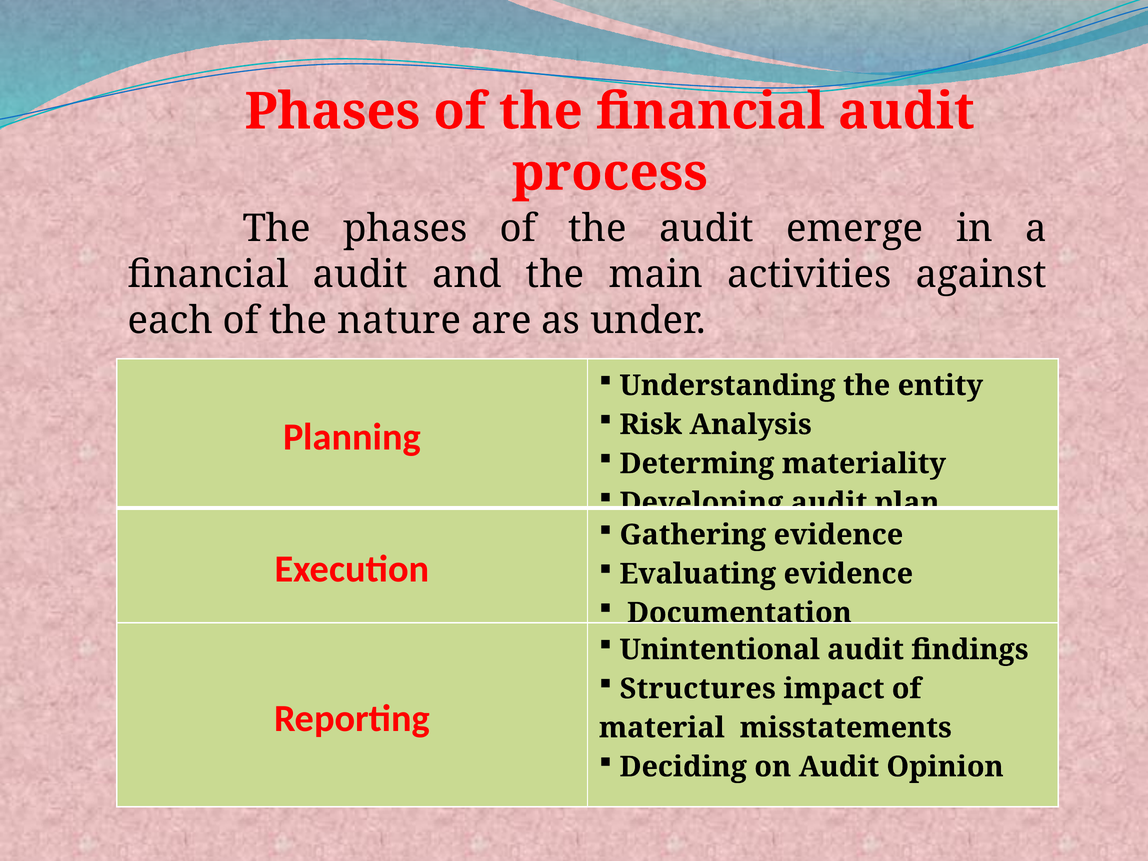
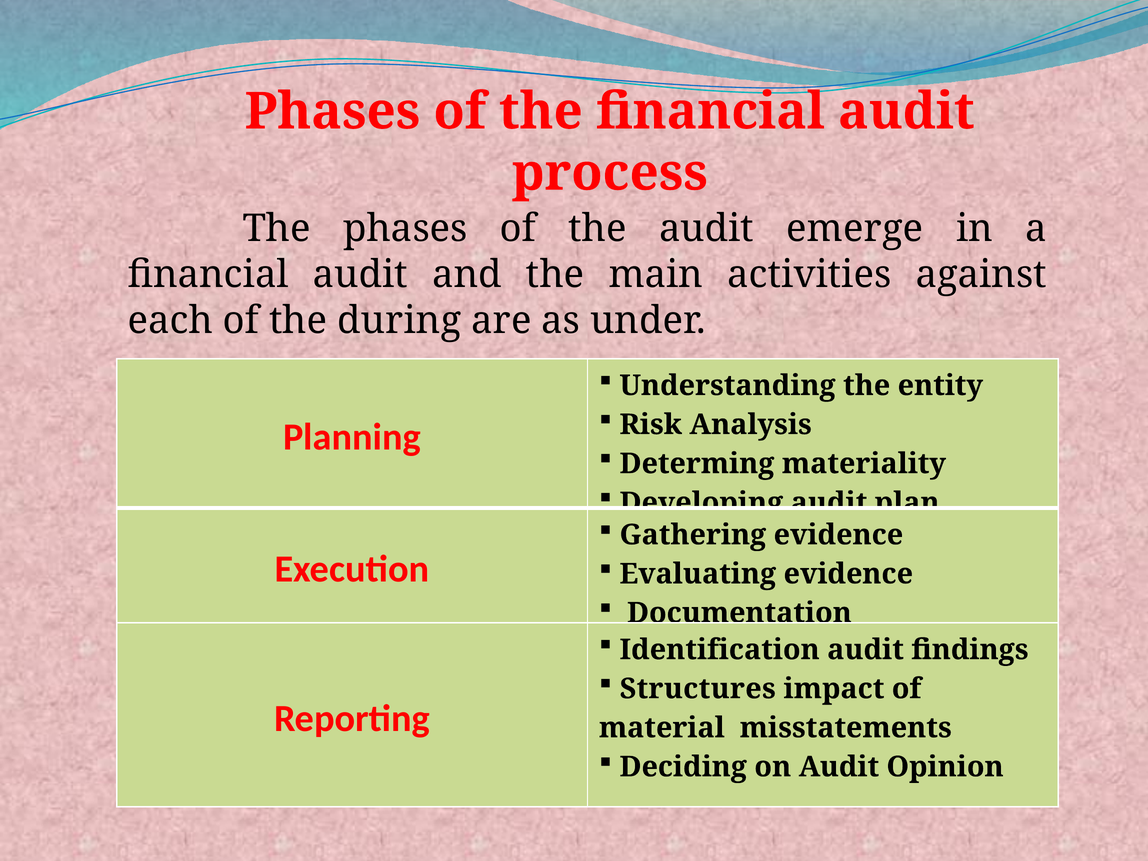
nature: nature -> during (399, 320)
Unintentional: Unintentional -> Identification (720, 650)
